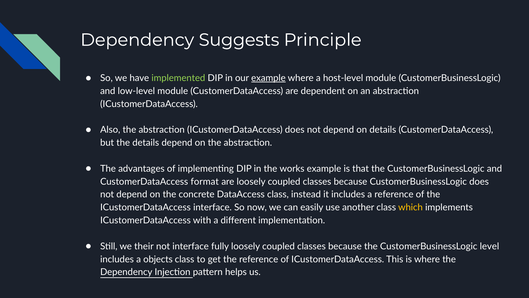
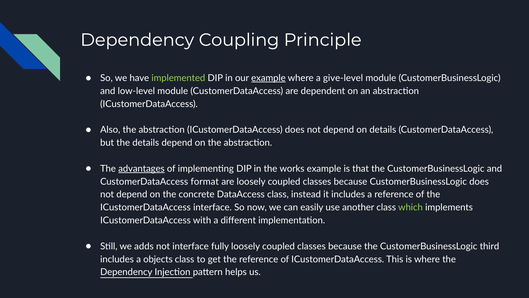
Suggests: Suggests -> Coupling (239, 40)
host-level: host-level -> give-level (343, 78)
advantages underline: none -> present (141, 168)
which colour: yellow -> light green (411, 207)
their: their -> adds (144, 246)
level: level -> third (489, 246)
